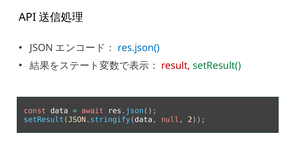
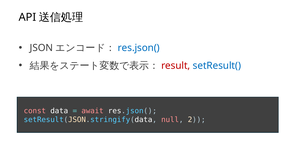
setResult( colour: green -> blue (217, 66)
